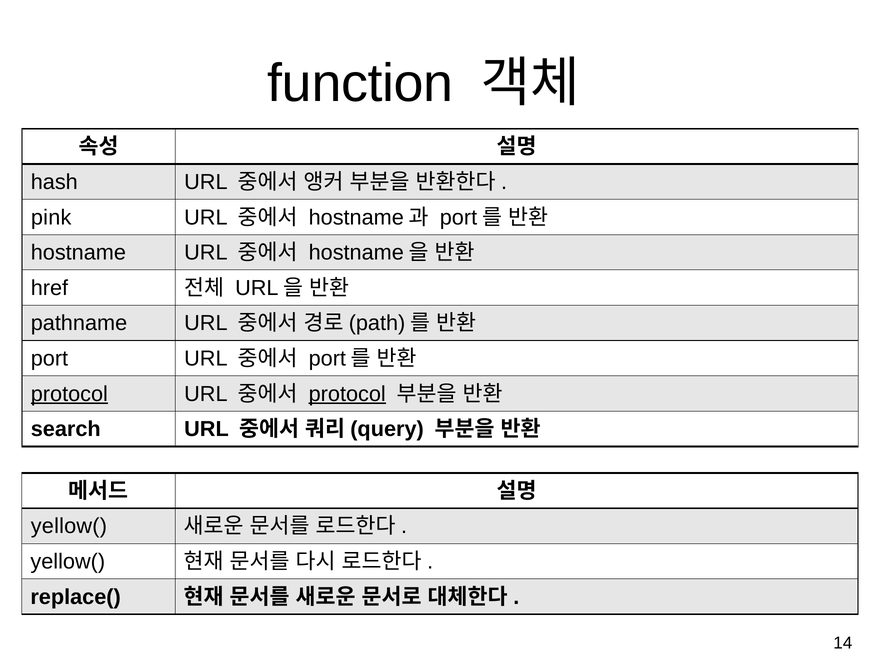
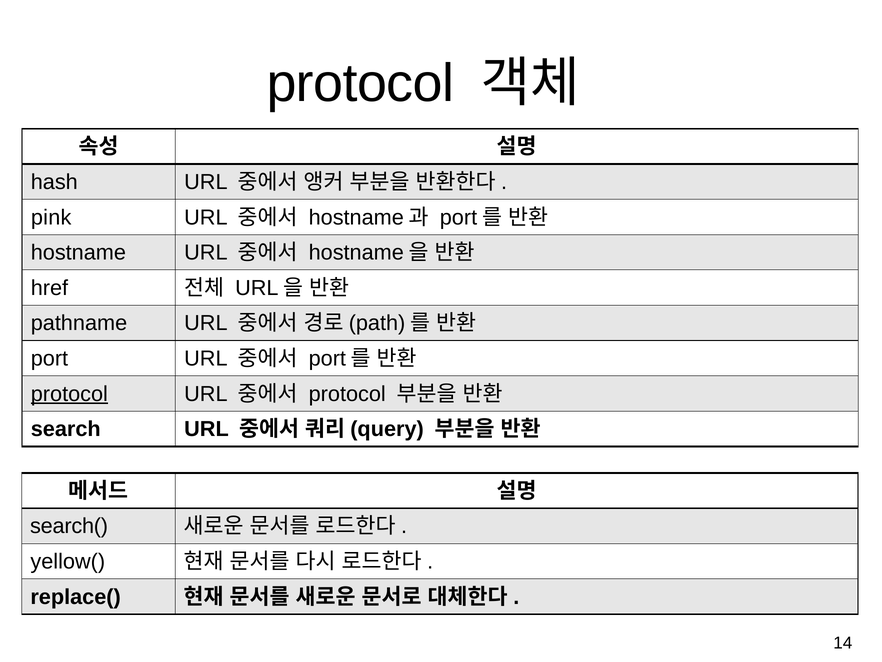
function: function -> protocol (360, 83)
protocol underline: present -> none (347, 394)
yellow(: yellow( -> search( (69, 526)
